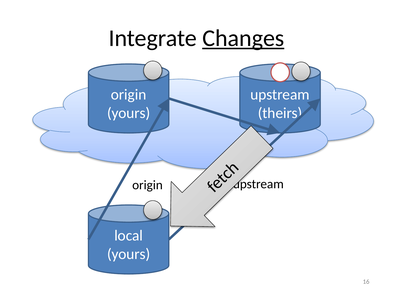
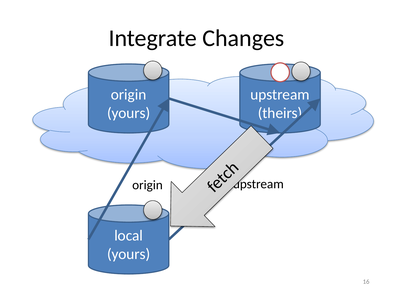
Changes underline: present -> none (243, 38)
